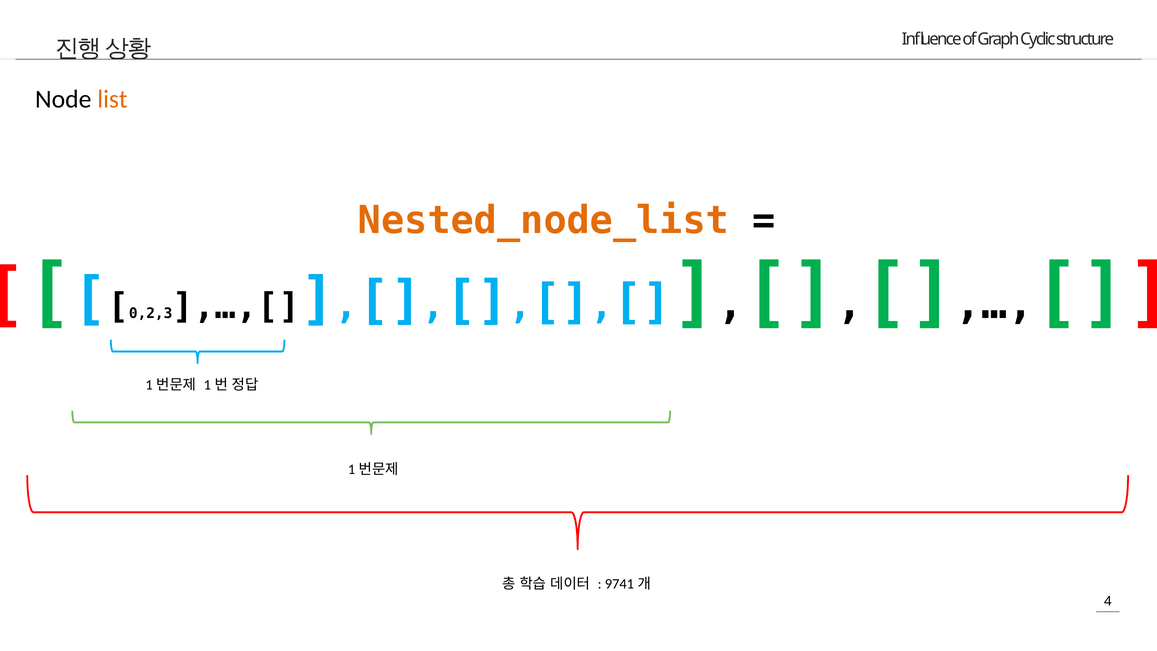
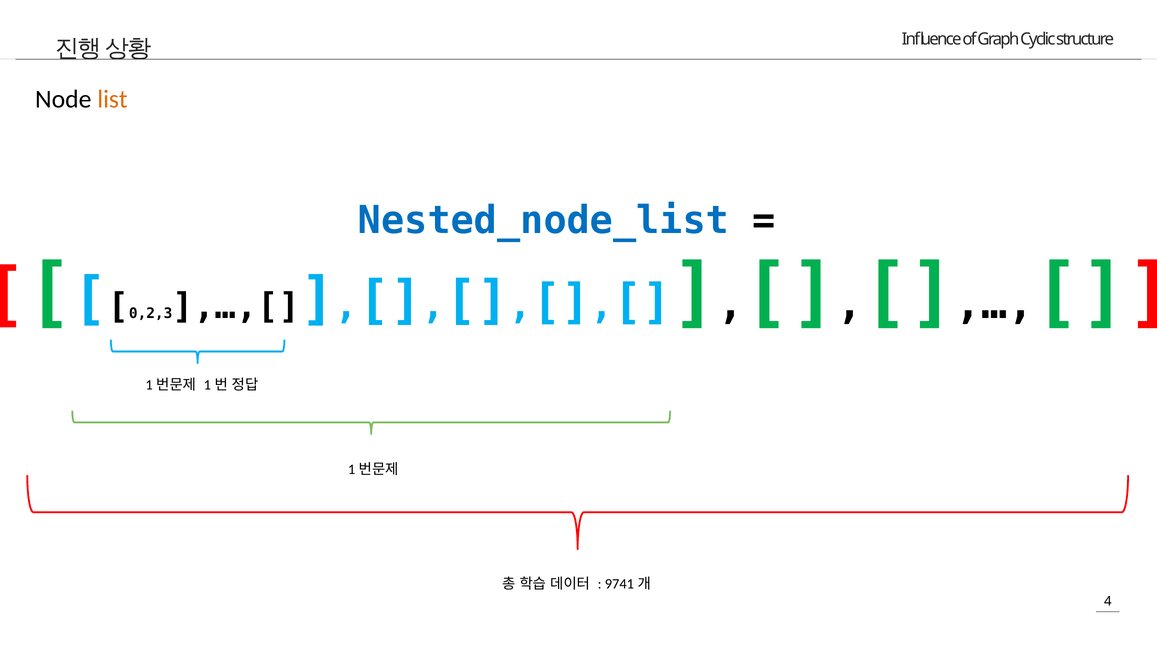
Nested_node_list colour: orange -> blue (544, 221)
